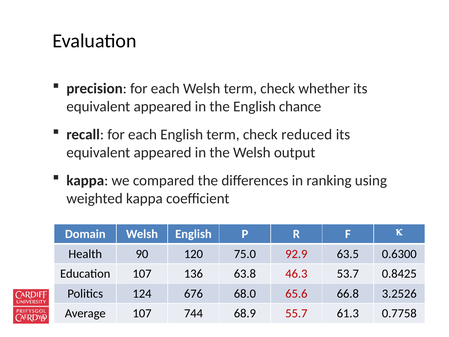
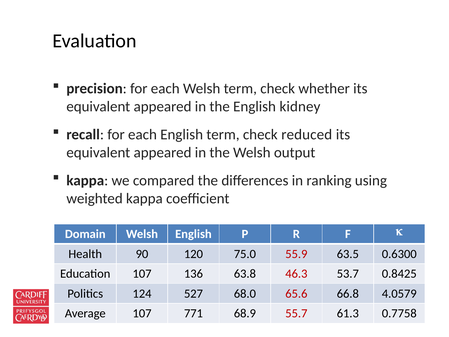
chance: chance -> kidney (300, 106)
92.9: 92.9 -> 55.9 (296, 254)
676: 676 -> 527 (193, 293)
3.2526: 3.2526 -> 4.0579 (399, 293)
744: 744 -> 771 (193, 313)
